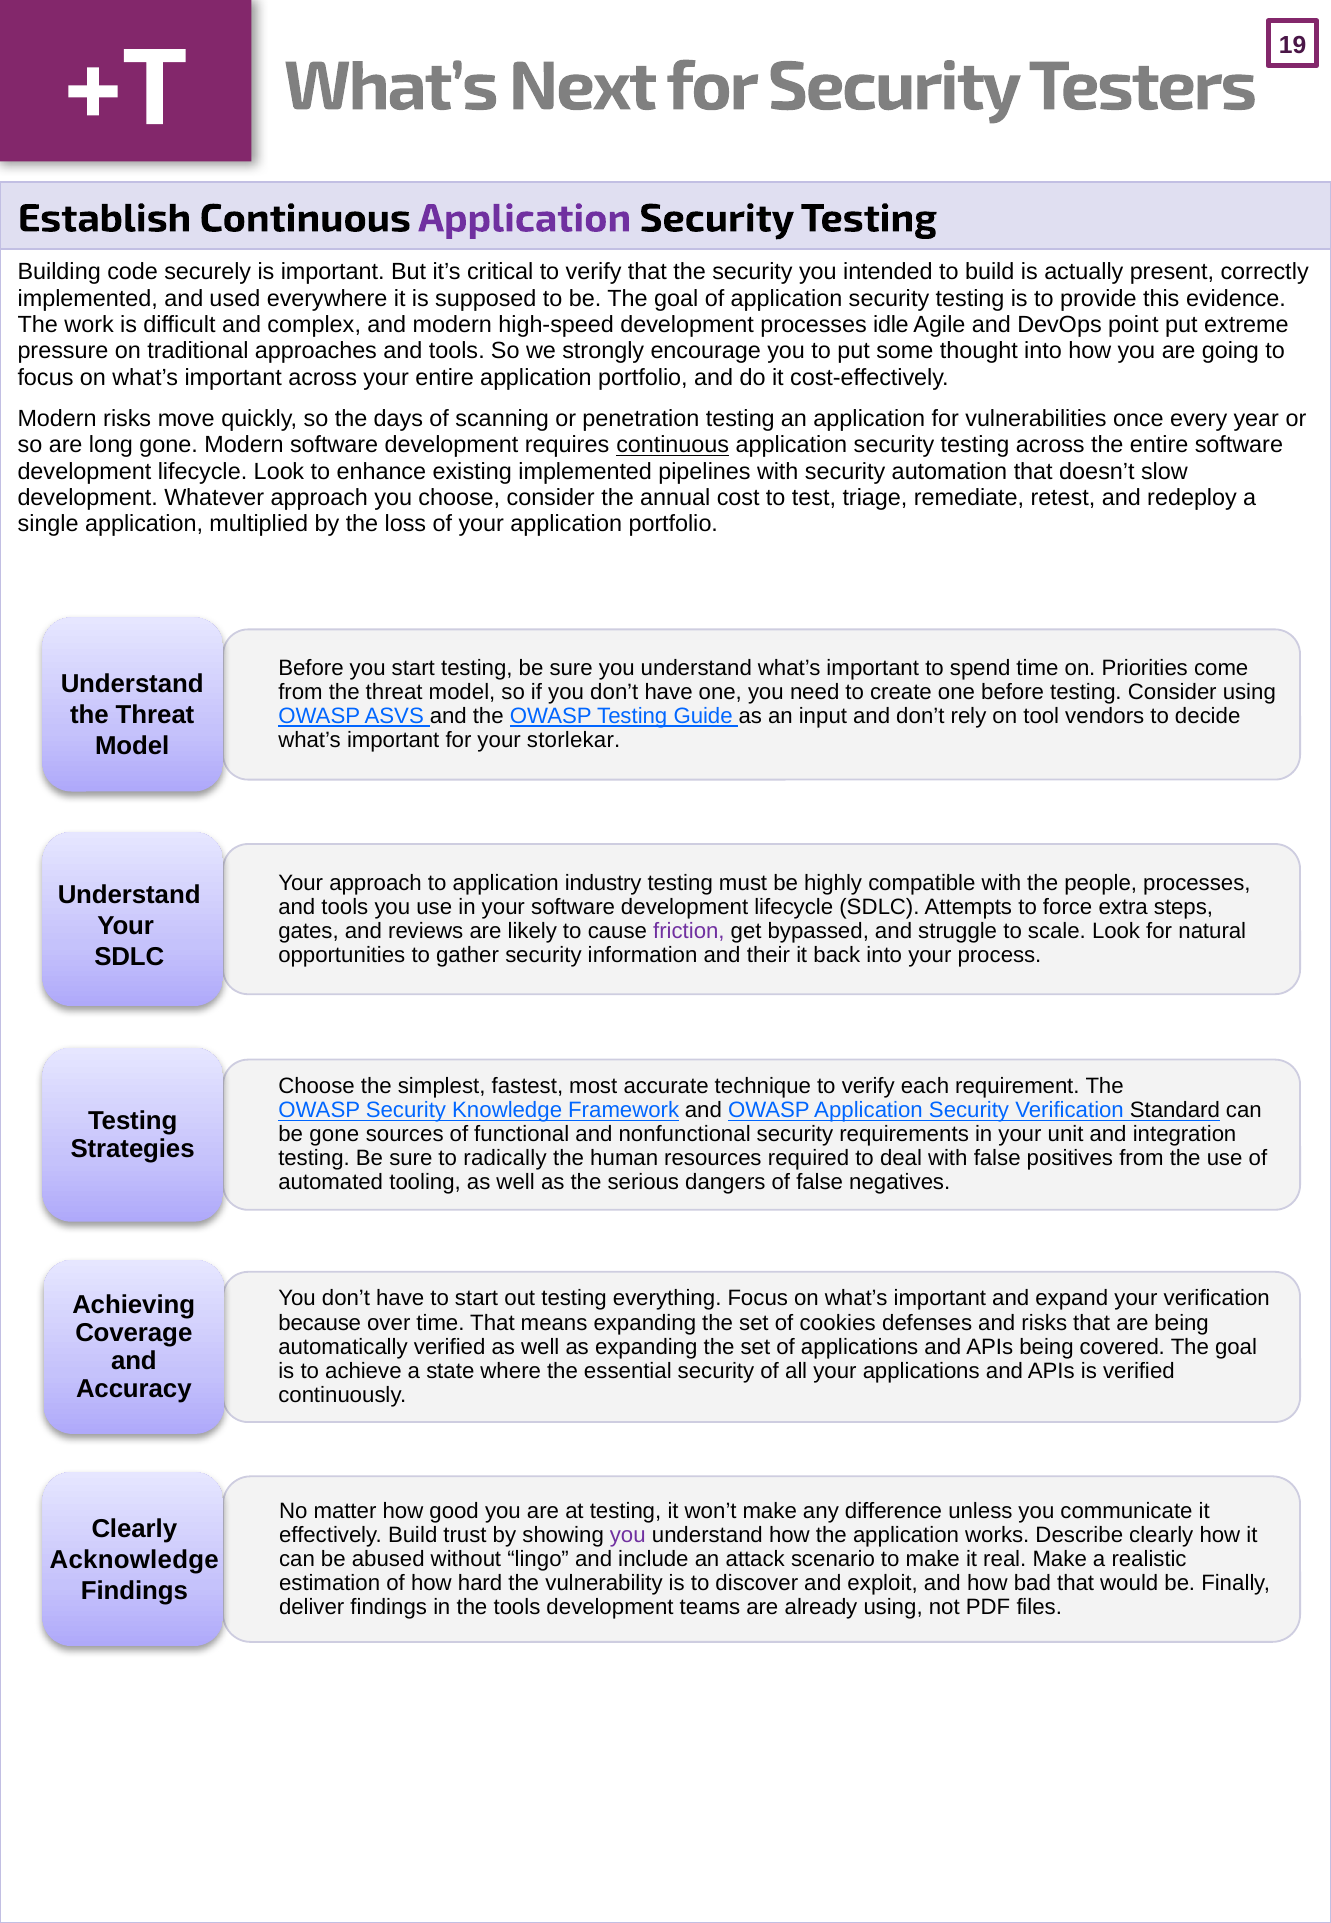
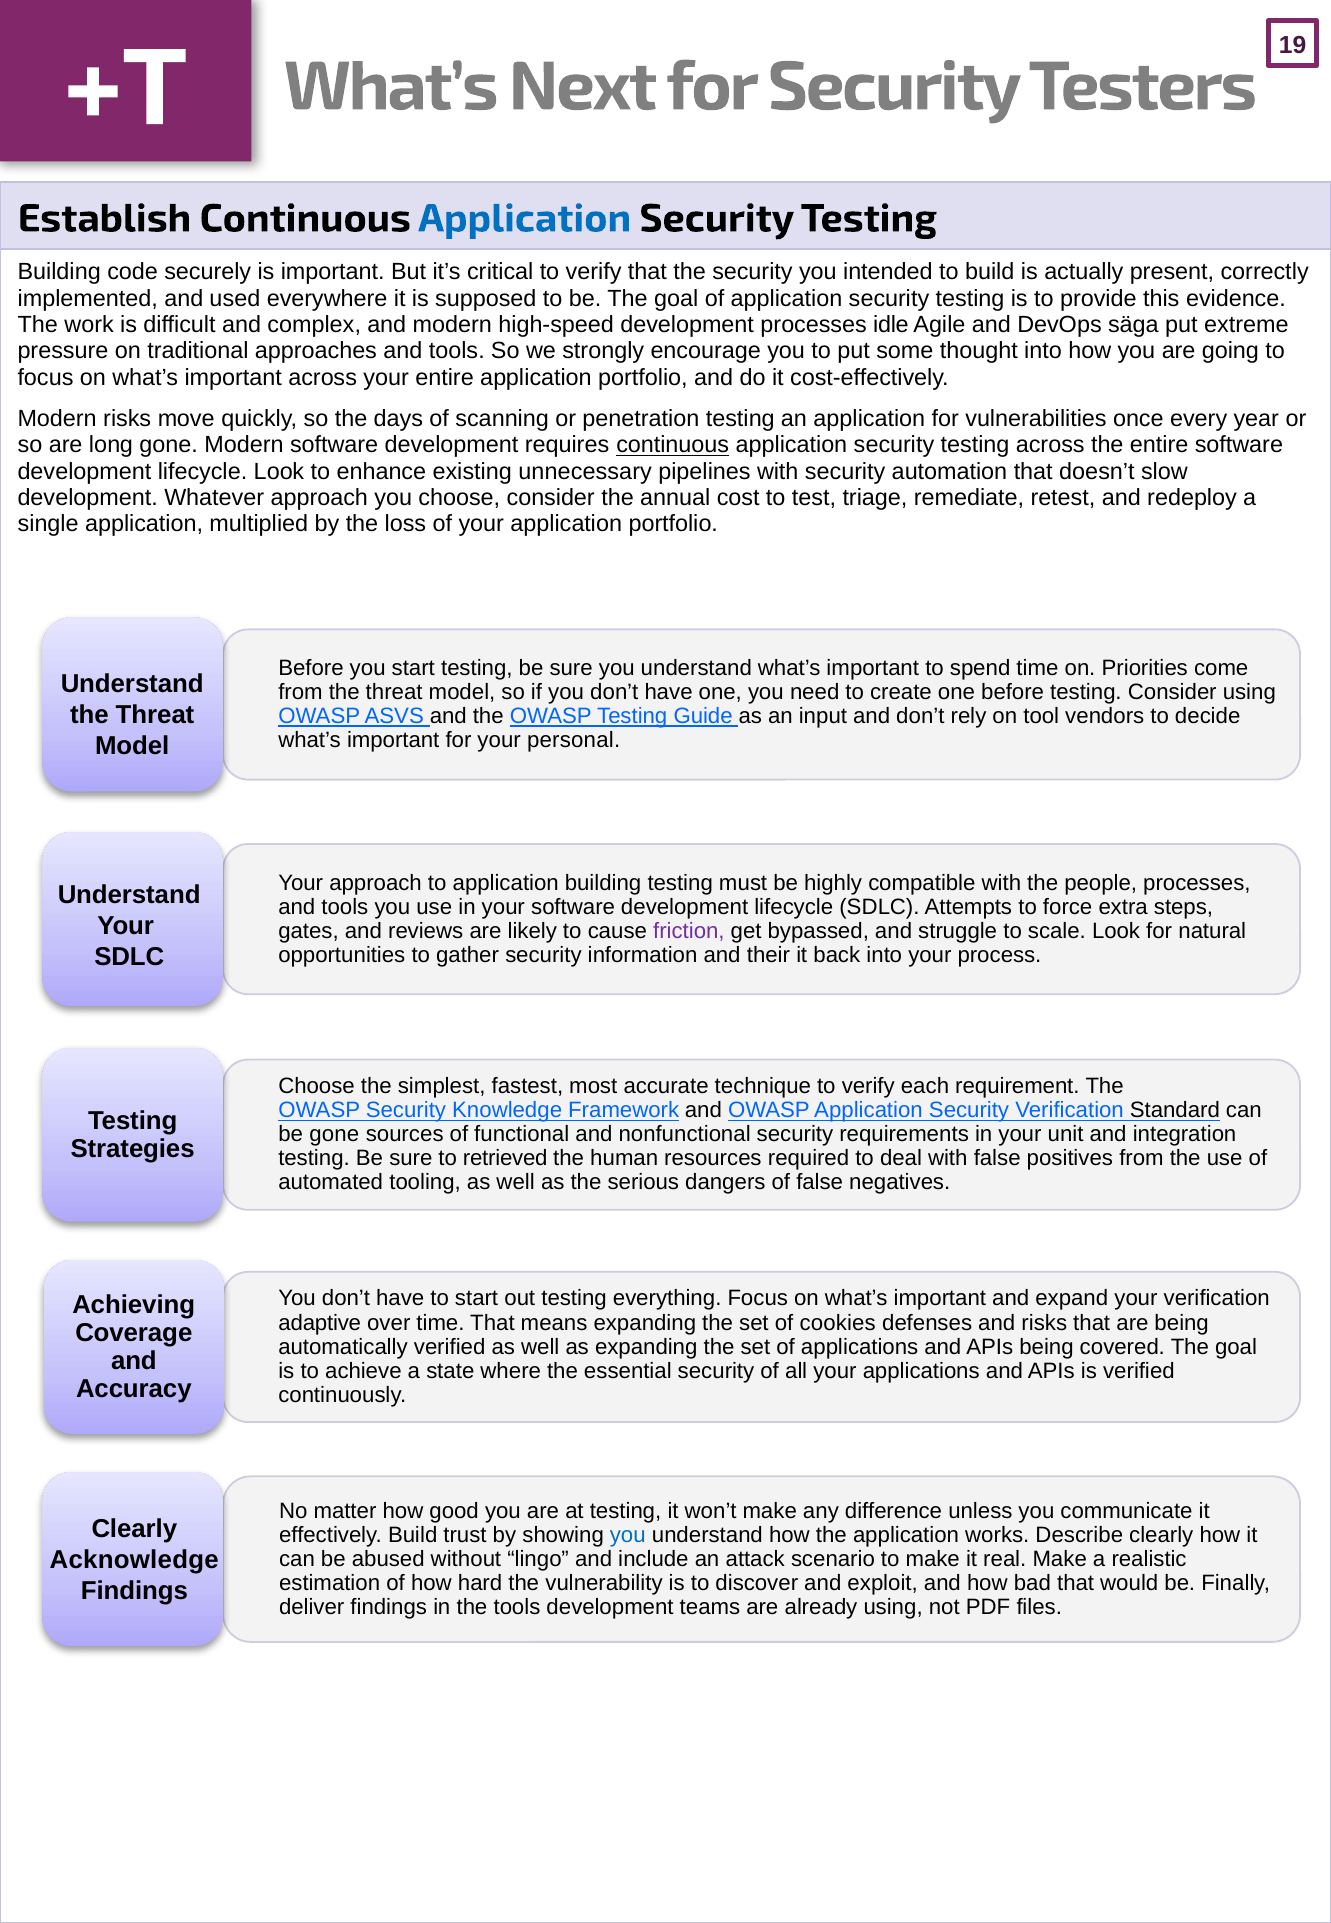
Application colour: purple -> blue (525, 218)
point: point -> säga (1133, 325)
existing implemented: implemented -> unnecessary (585, 471)
storlekar: storlekar -> personal (574, 740)
application industry: industry -> building (603, 883)
radically: radically -> retrieved (505, 1158)
because: because -> adaptive (320, 1322)
you colour: purple -> blue (628, 1535)
